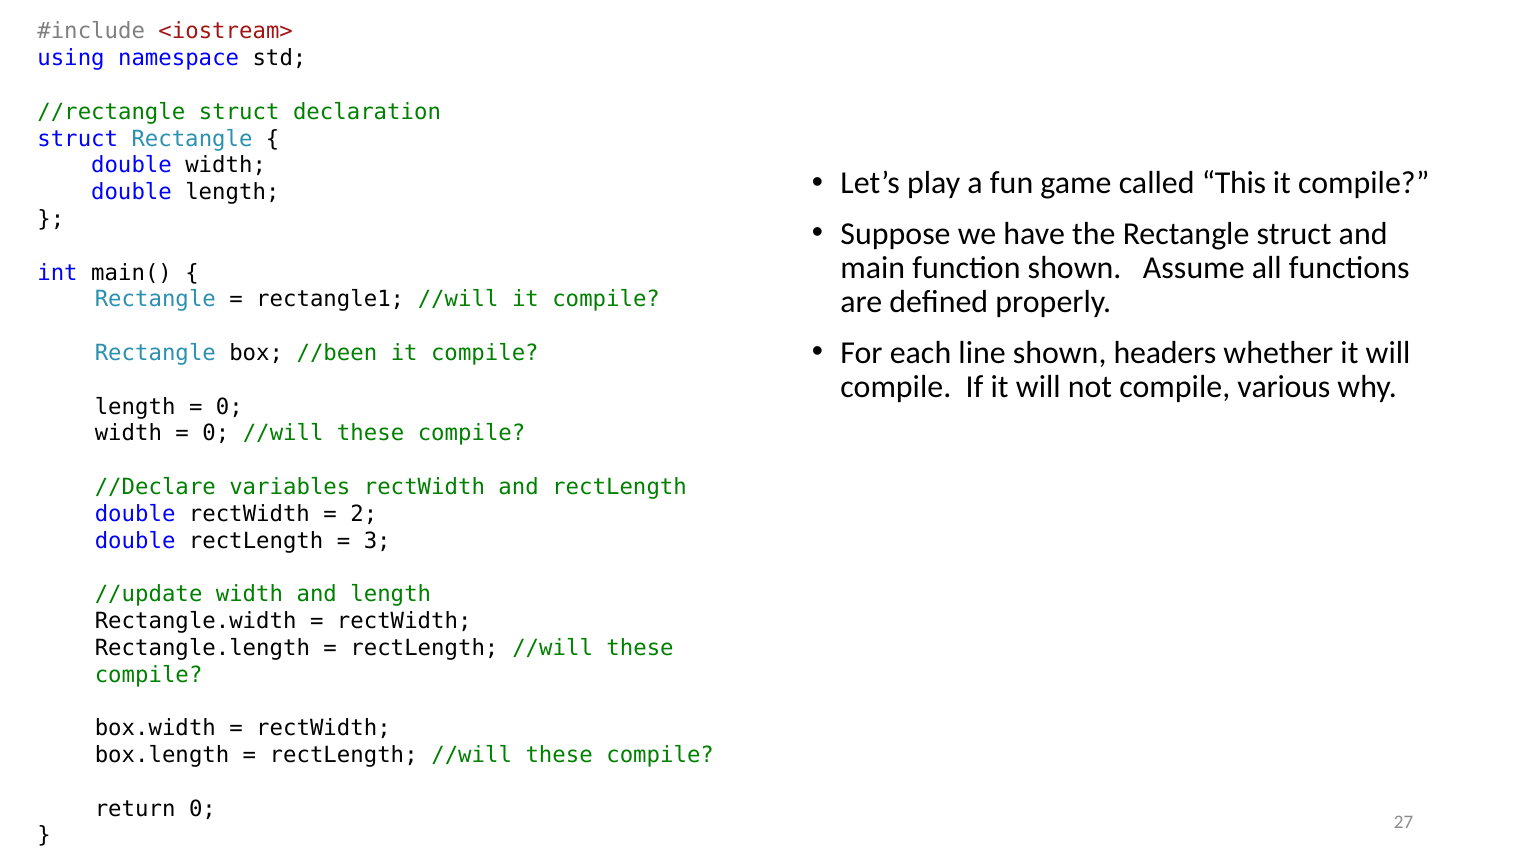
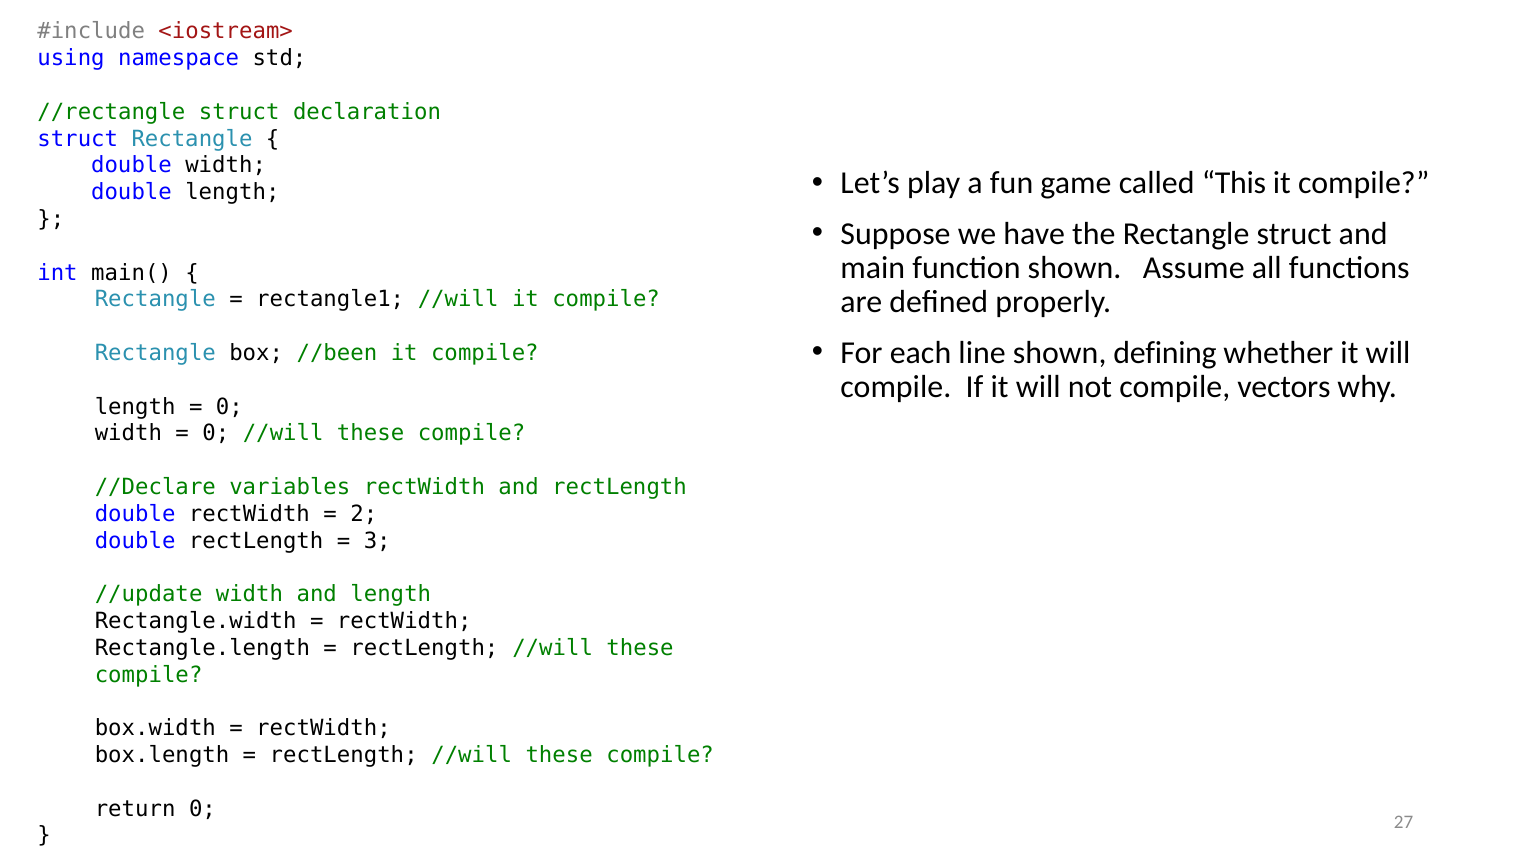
headers: headers -> defining (1165, 353)
various: various -> vectors (1284, 387)
